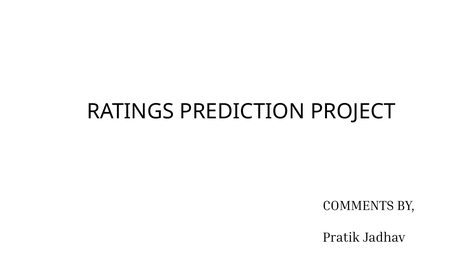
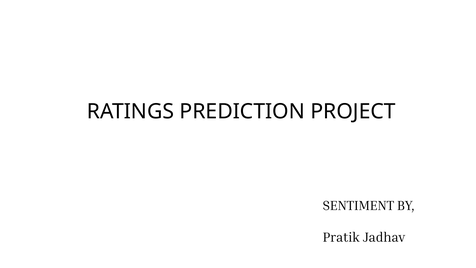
COMMENTS: COMMENTS -> SENTIMENT (358, 205)
